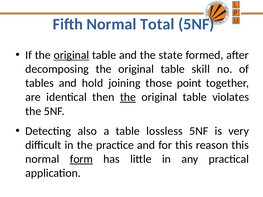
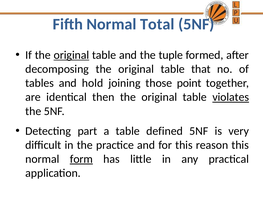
state: state -> tuple (171, 55)
skill: skill -> that (201, 69)
the underline: present -> none (128, 97)
violates underline: none -> present (231, 97)
also: also -> part (87, 131)
lossless: lossless -> defined (165, 131)
